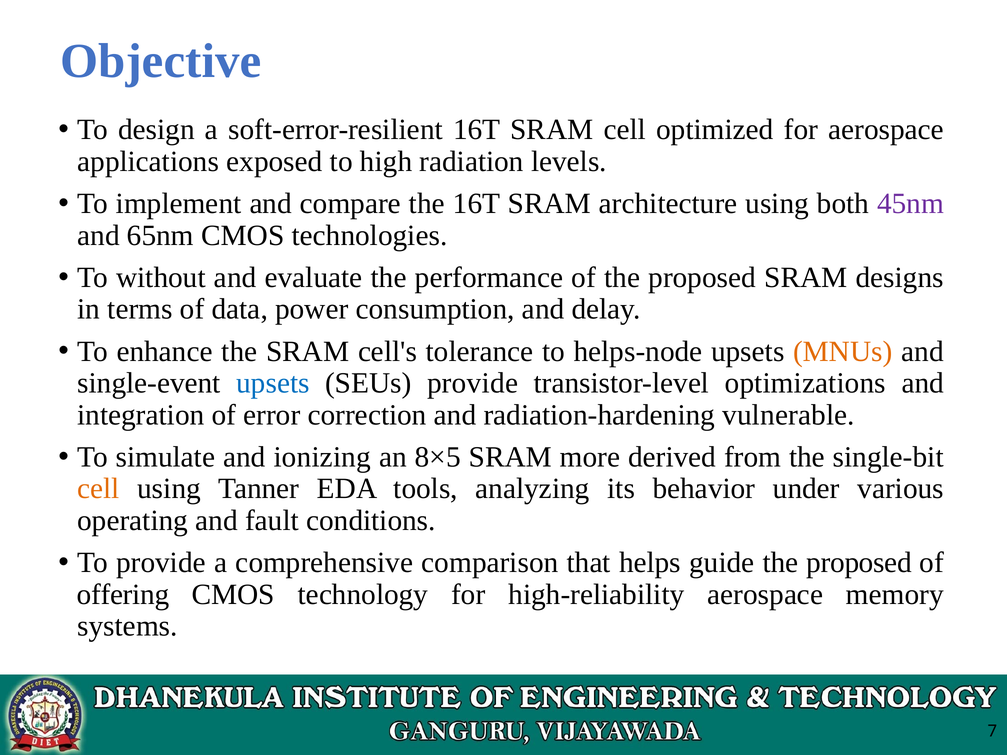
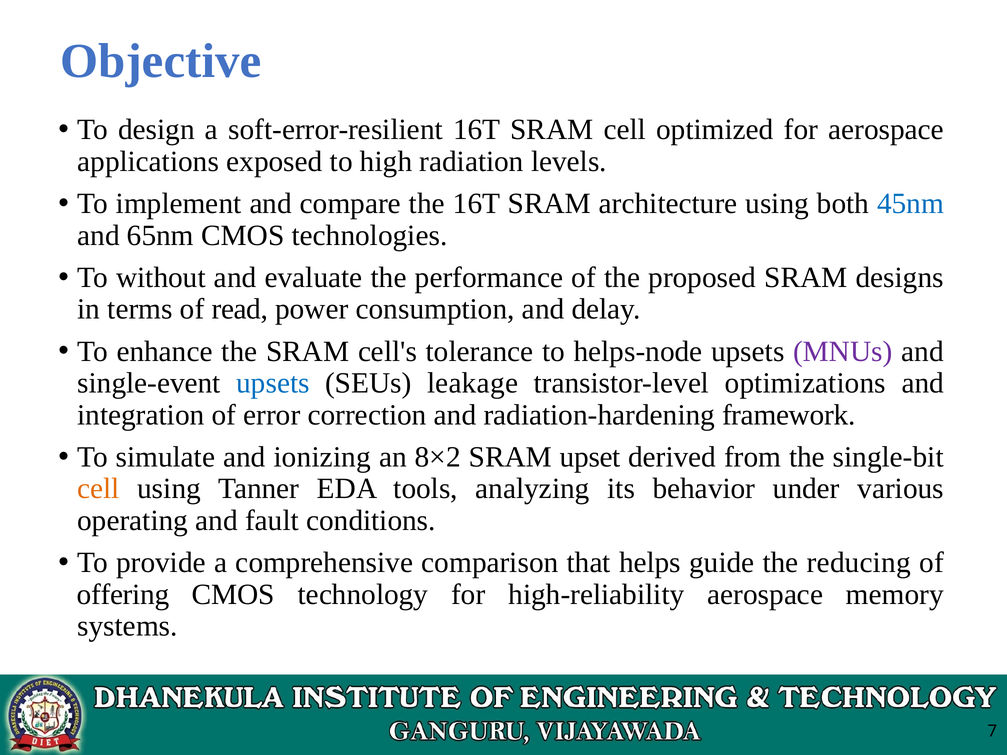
45nm colour: purple -> blue (910, 204)
data: data -> read (240, 309)
MNUs colour: orange -> purple (843, 352)
SEUs provide: provide -> leakage (473, 383)
vulnerable: vulnerable -> framework (789, 415)
8×5: 8×5 -> 8×2 (438, 457)
more: more -> upset (590, 457)
guide the proposed: proposed -> reducing (859, 563)
